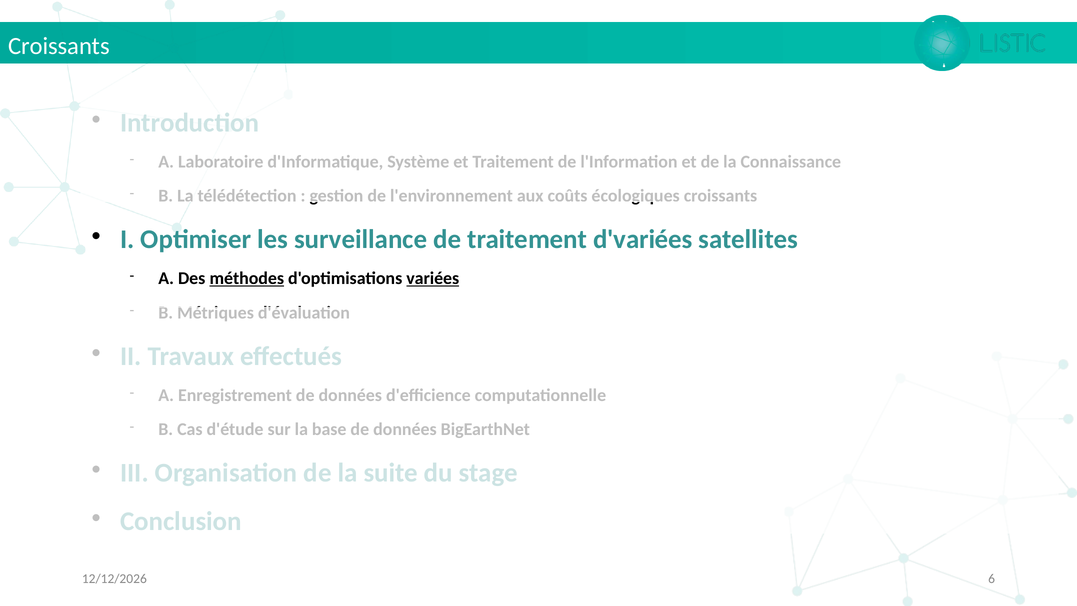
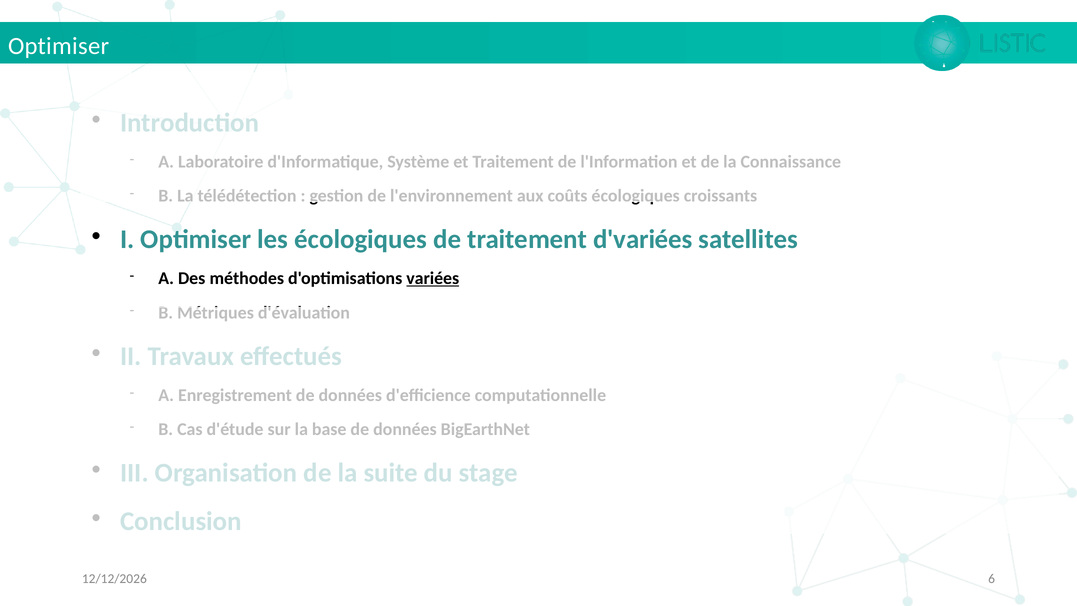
Croissants: Croissants -> Optimiser (59, 46)
les surveillance: surveillance -> écologiques (361, 239)
méthodes underline: present -> none (247, 278)
